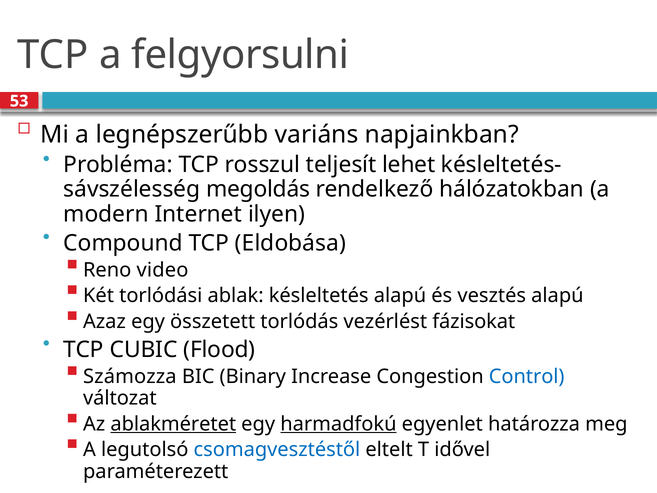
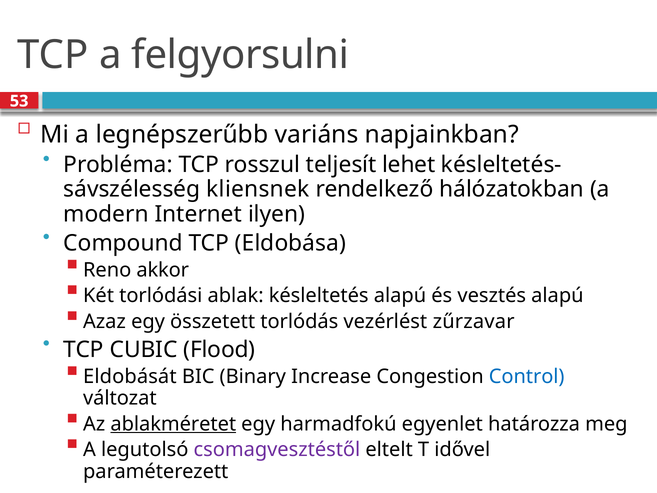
megoldás: megoldás -> kliensnek (258, 189)
video: video -> akkor (163, 270)
fázisokat: fázisokat -> zűrzavar (474, 321)
Számozza: Számozza -> Eldobását (130, 376)
harmadfokú underline: present -> none (338, 424)
csomagvesztéstől colour: blue -> purple (277, 449)
